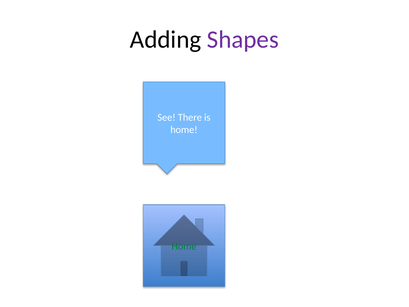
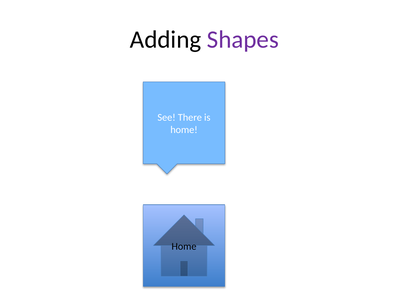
Home colour: green -> black (184, 246)
